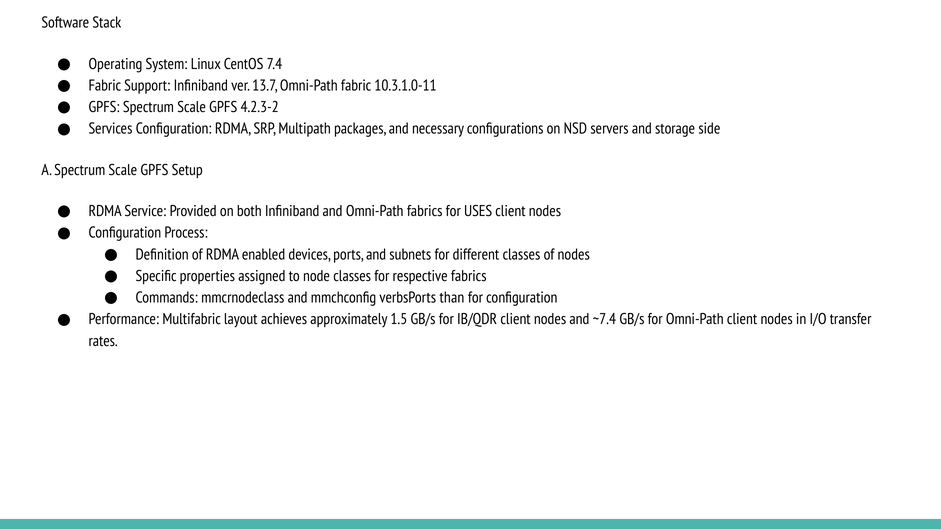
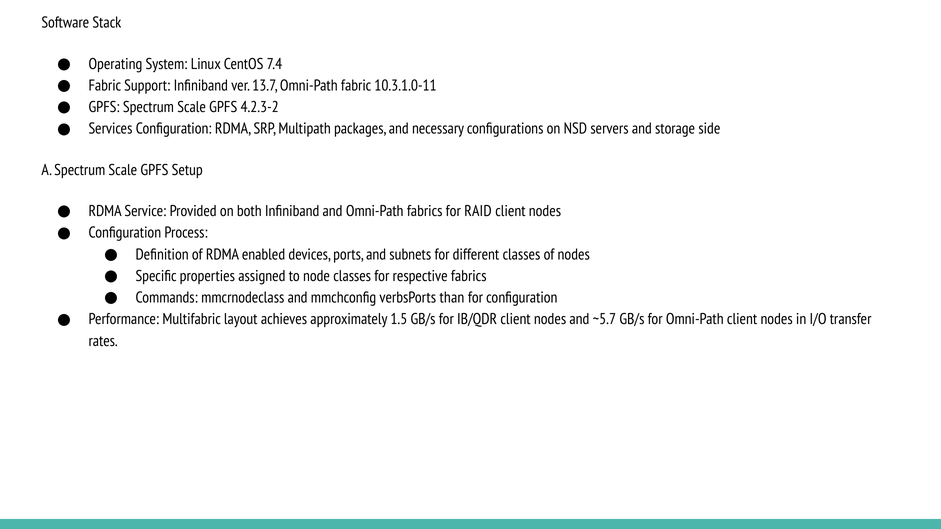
USES: USES -> RAID (478, 211)
~7.4: ~7.4 -> ~5.7 (604, 320)
